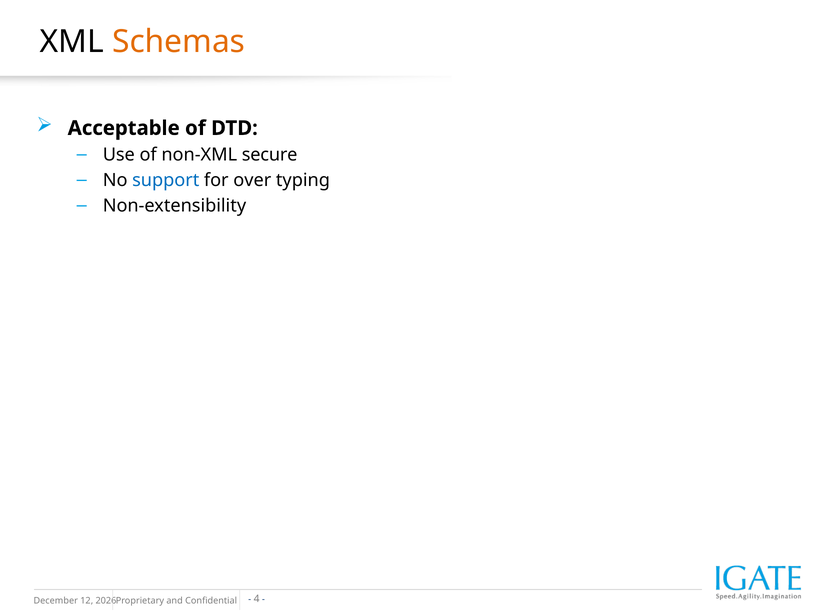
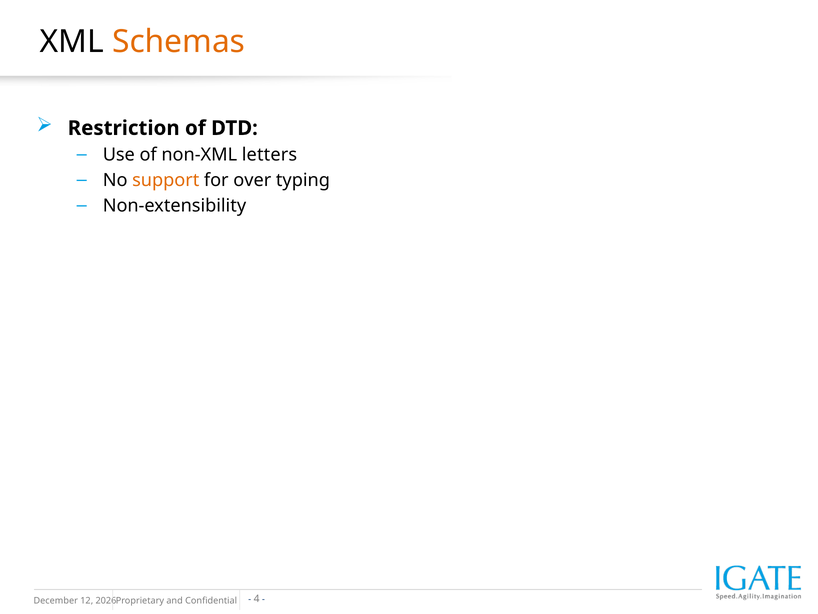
Acceptable: Acceptable -> Restriction (124, 128)
secure: secure -> letters (269, 155)
support colour: blue -> orange (166, 180)
